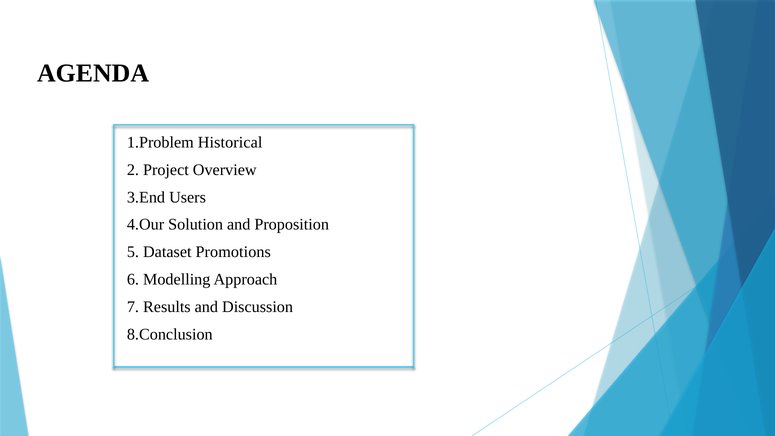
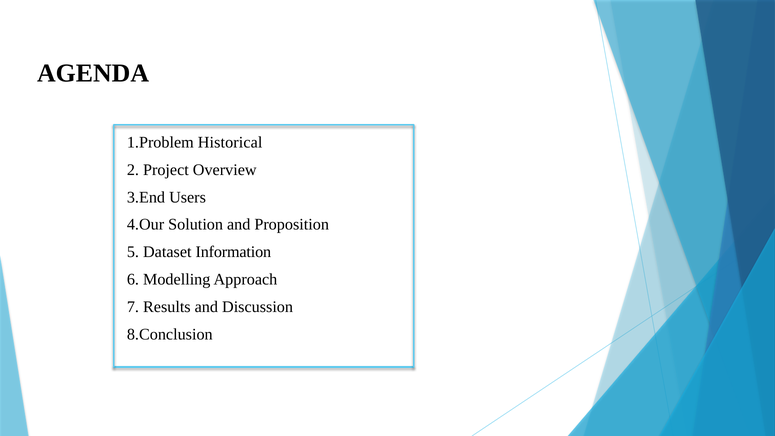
Promotions: Promotions -> Information (233, 252)
